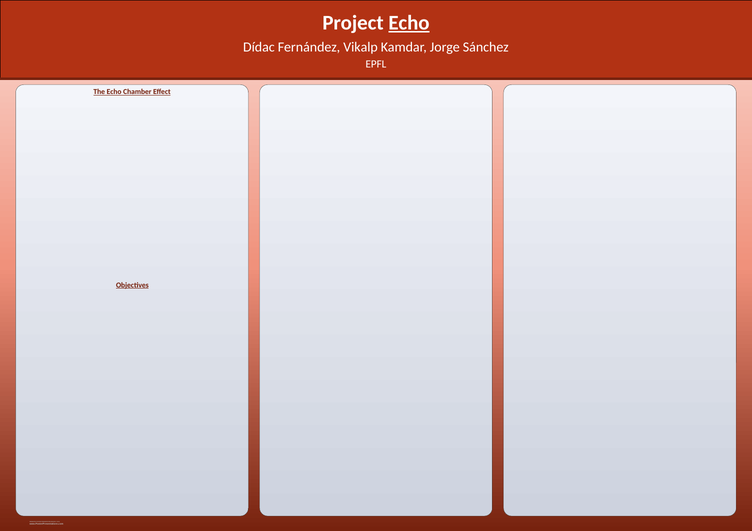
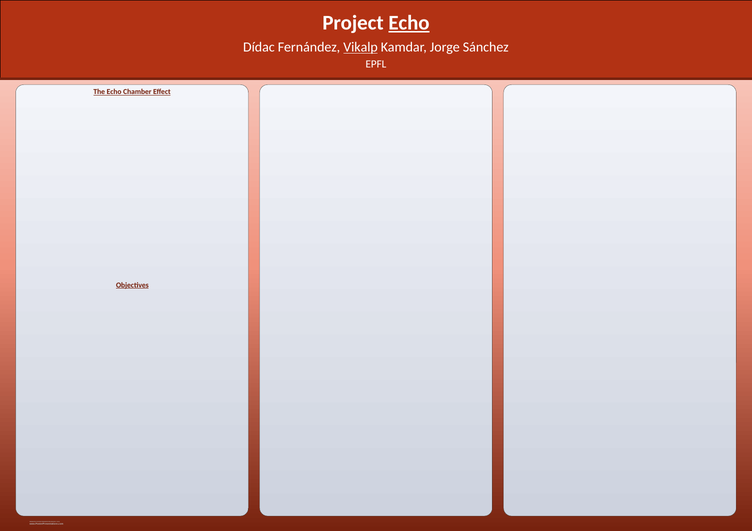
Vikalp underline: none -> present (361, 47)
